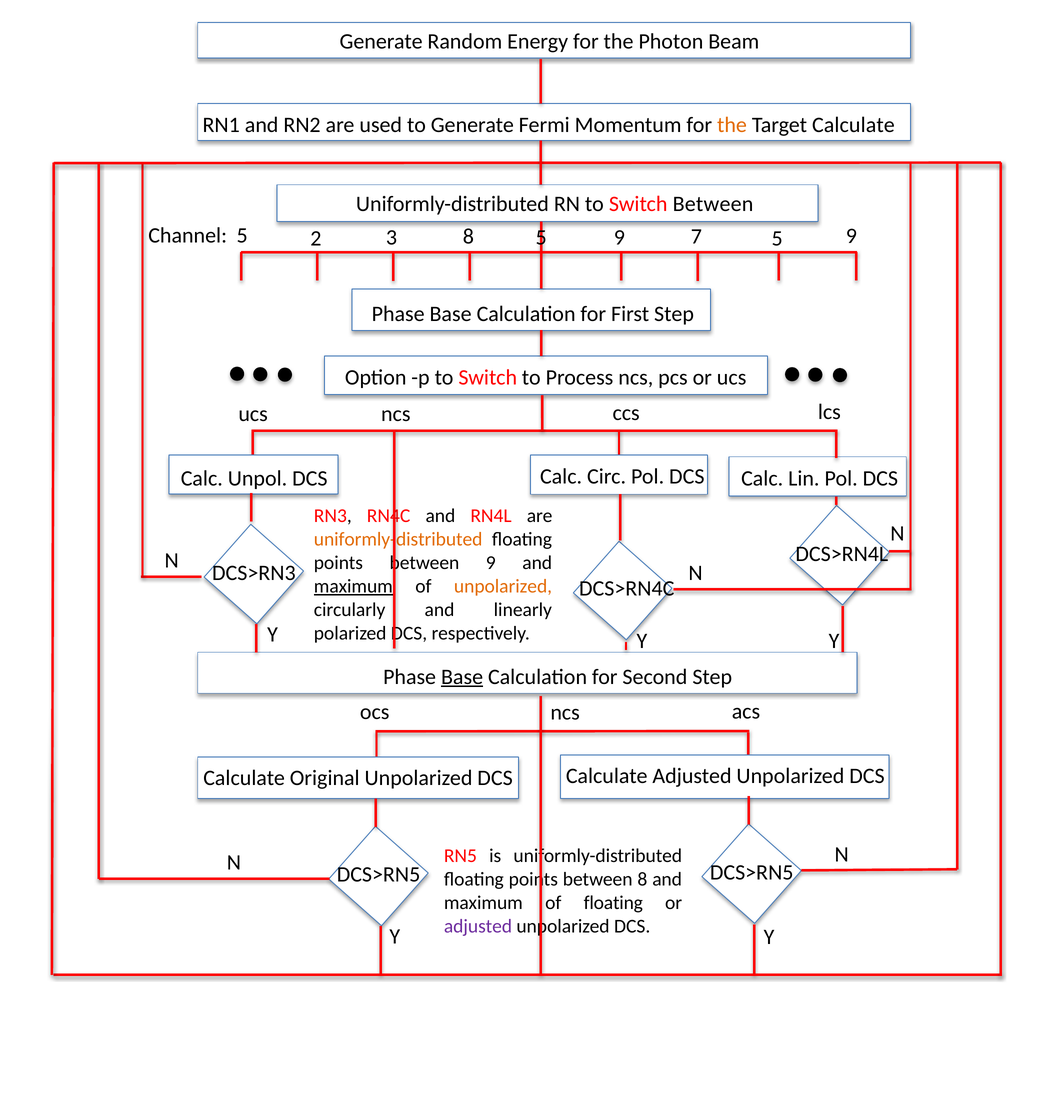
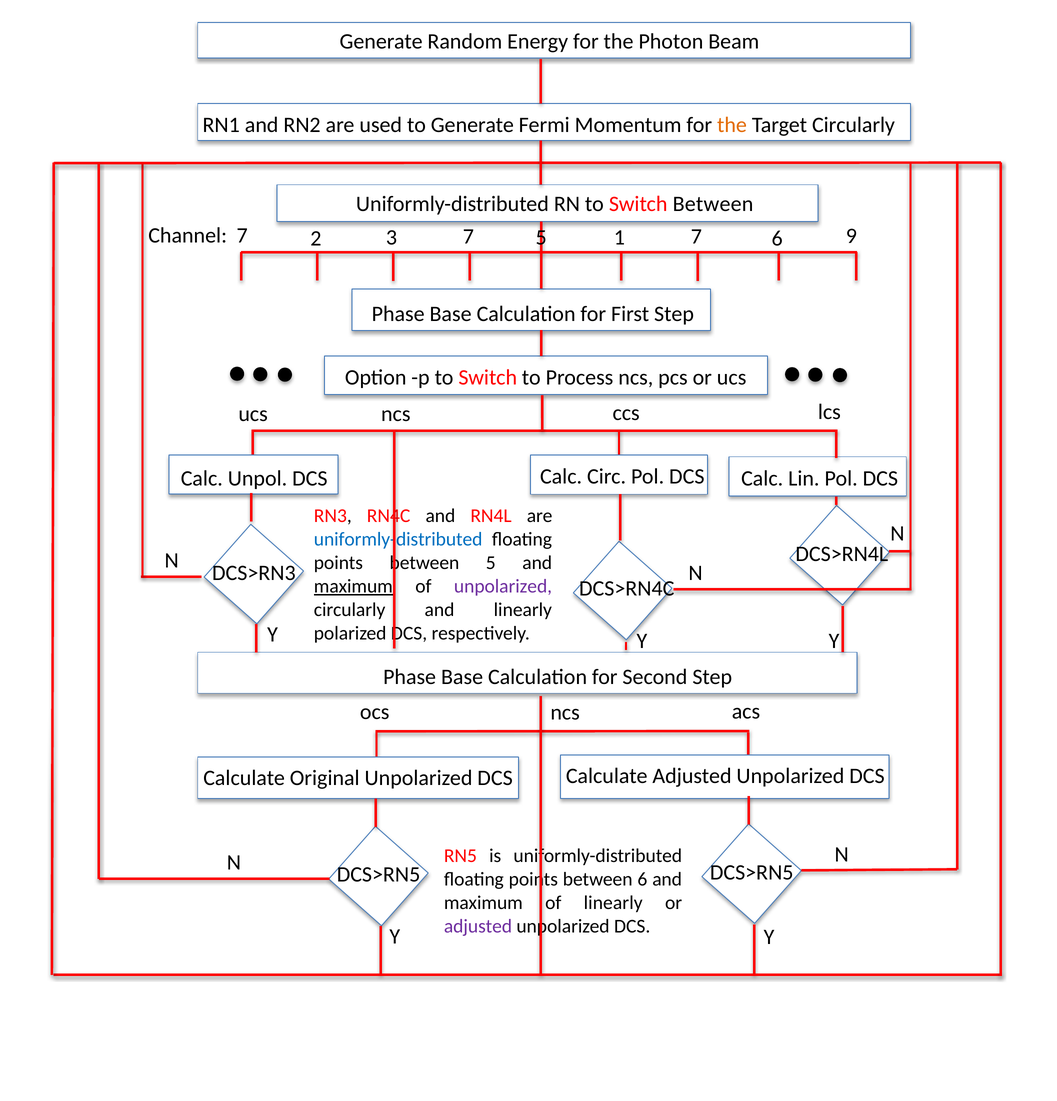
Target Calculate: Calculate -> Circularly (853, 125)
Channel 5: 5 -> 7 (242, 236)
3 8: 8 -> 7 (468, 237)
5 9: 9 -> 1 (619, 237)
7 5: 5 -> 6 (777, 238)
uniformly-distributed colour: orange -> blue (398, 539)
9: 9 -> 5 (491, 563)
unpolarized colour: orange -> purple (503, 586)
Base underline: present -> none (462, 677)
between 8: 8 -> 6 (642, 880)
of floating: floating -> linearly (613, 903)
